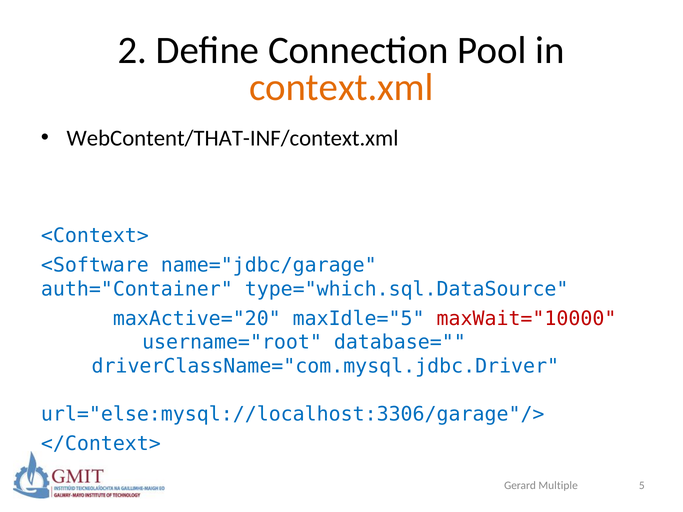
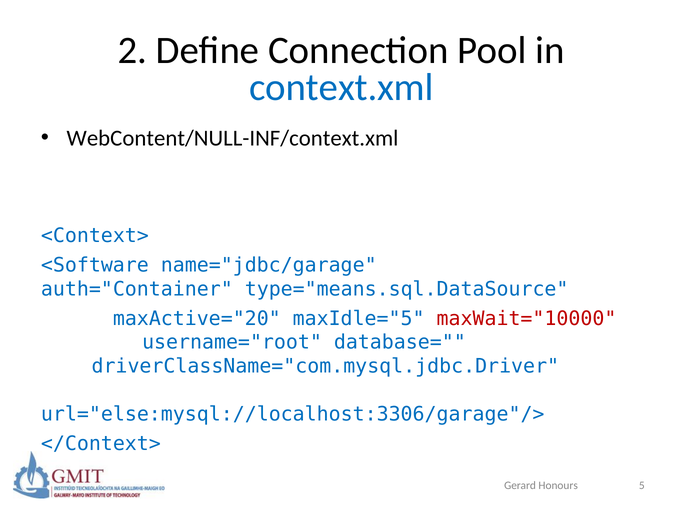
context.xml colour: orange -> blue (341, 88)
WebContent/THAT-INF/context.xml: WebContent/THAT-INF/context.xml -> WebContent/NULL-INF/context.xml (233, 138)
type="which.sql.DataSource: type="which.sql.DataSource -> type="means.sql.DataSource (407, 289)
Multiple: Multiple -> Honours (558, 486)
